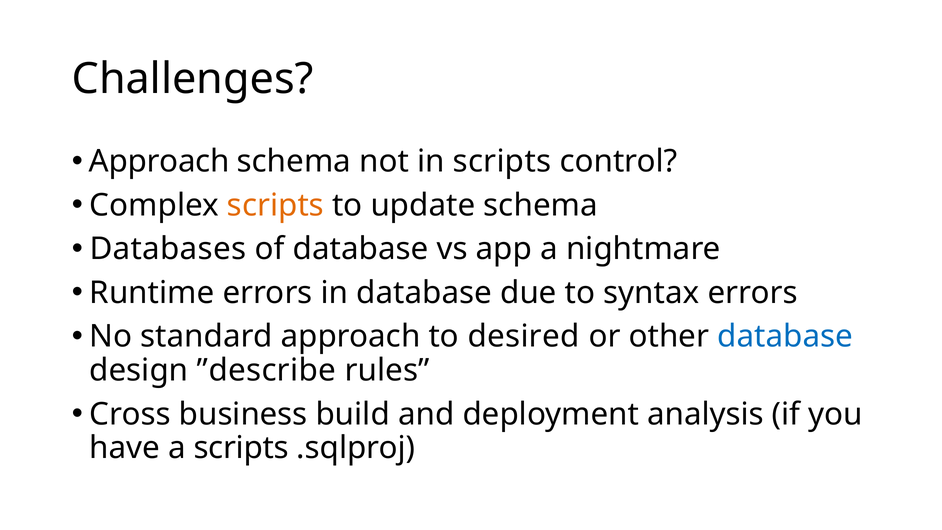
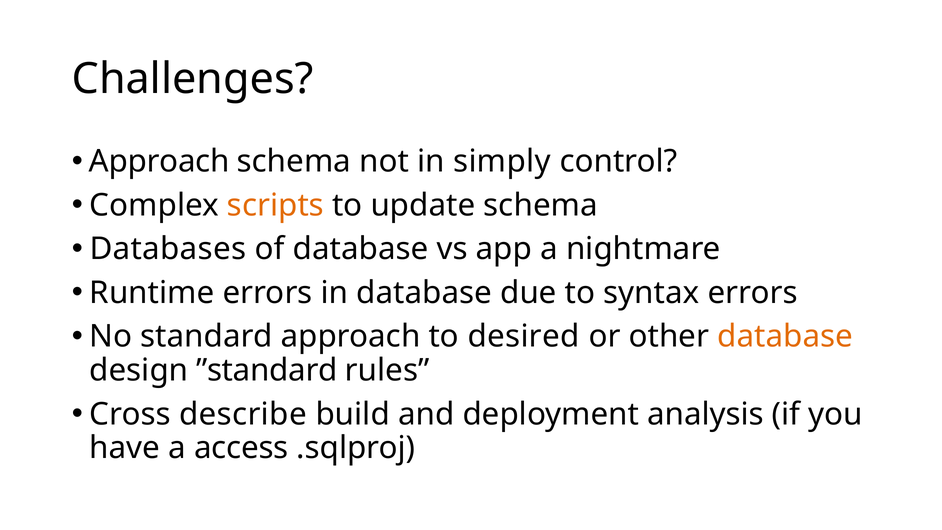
in scripts: scripts -> simply (502, 161)
database colour: blue -> orange (785, 336)
”describe: ”describe -> ”standard (267, 370)
business: business -> describe (243, 414)
a scripts: scripts -> access (241, 448)
